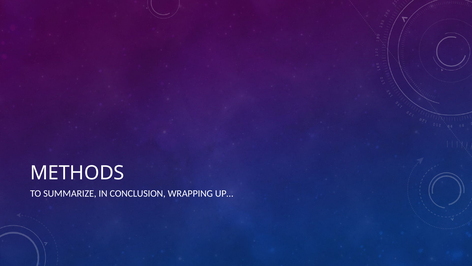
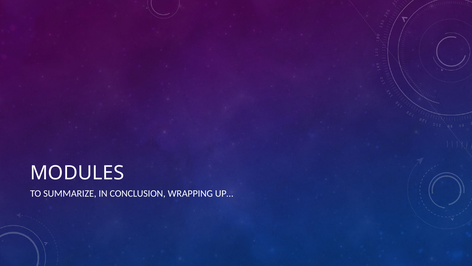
METHODS: METHODS -> MODULES (77, 173)
